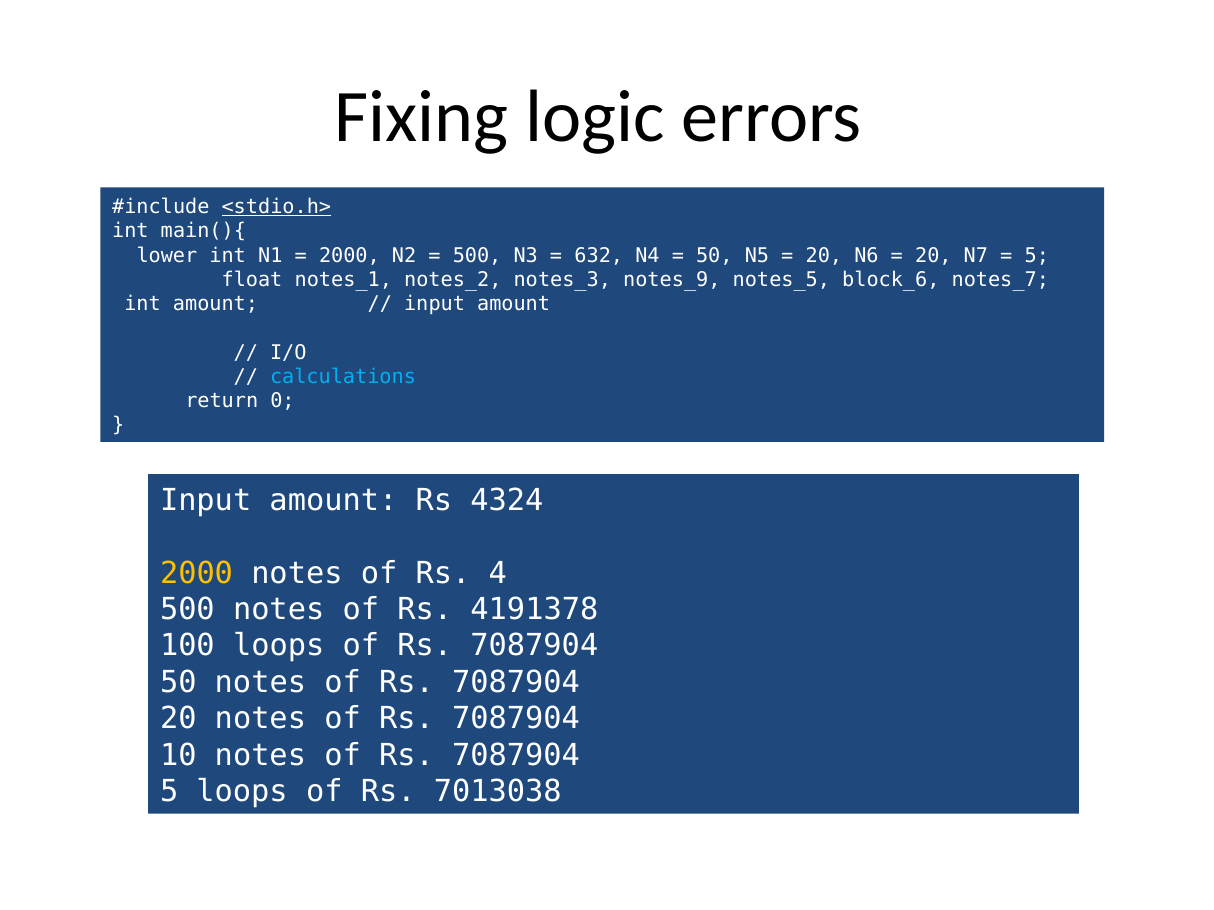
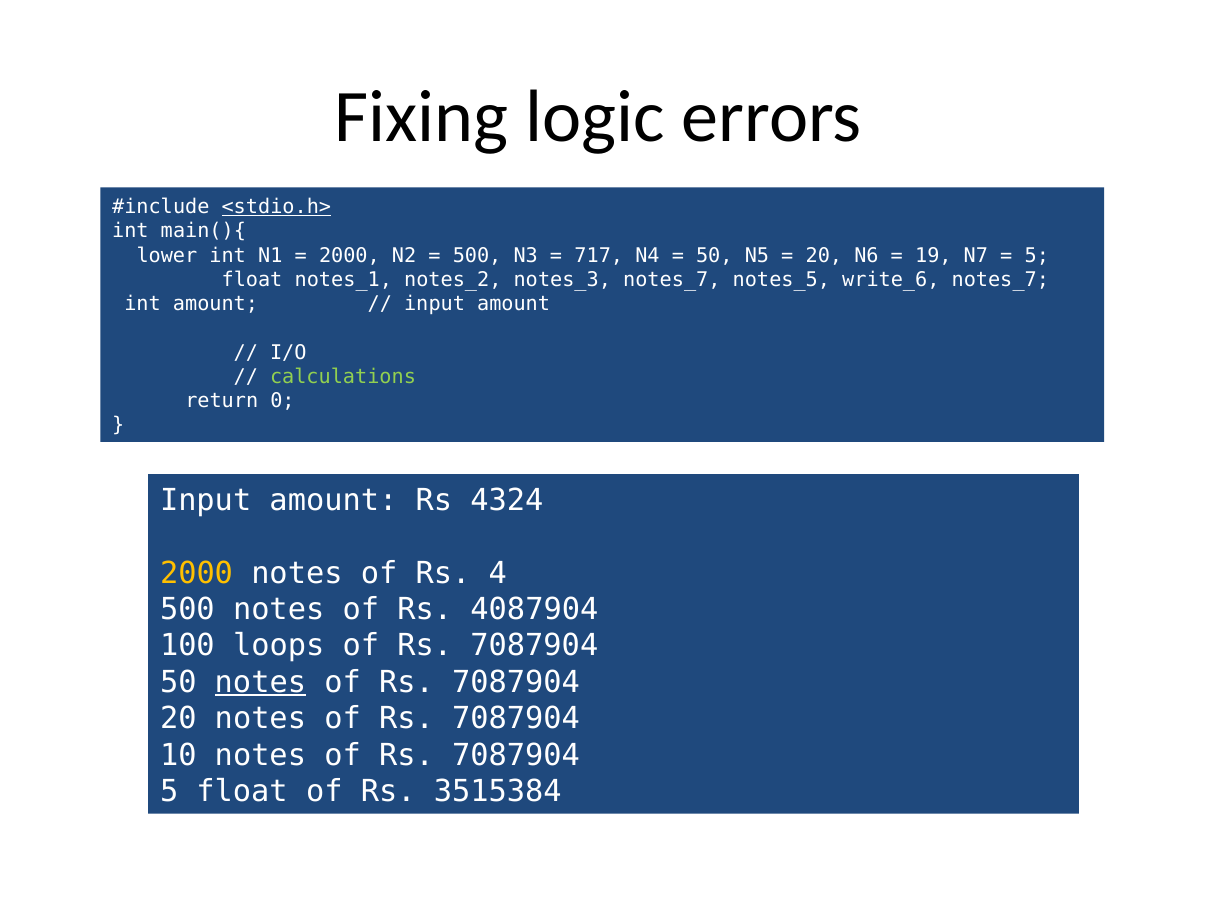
632: 632 -> 717 (599, 256)
20: 20 -> 19 (933, 256)
notes_3 notes_9: notes_9 -> notes_7 (672, 280)
block_6: block_6 -> write_6 (891, 280)
calculations colour: light blue -> light green (343, 377)
4191378: 4191378 -> 4087904 (534, 610)
notes underline: none -> present (260, 683)
loops: loops -> float (242, 792)
7013038: 7013038 -> 3515384 (498, 792)
